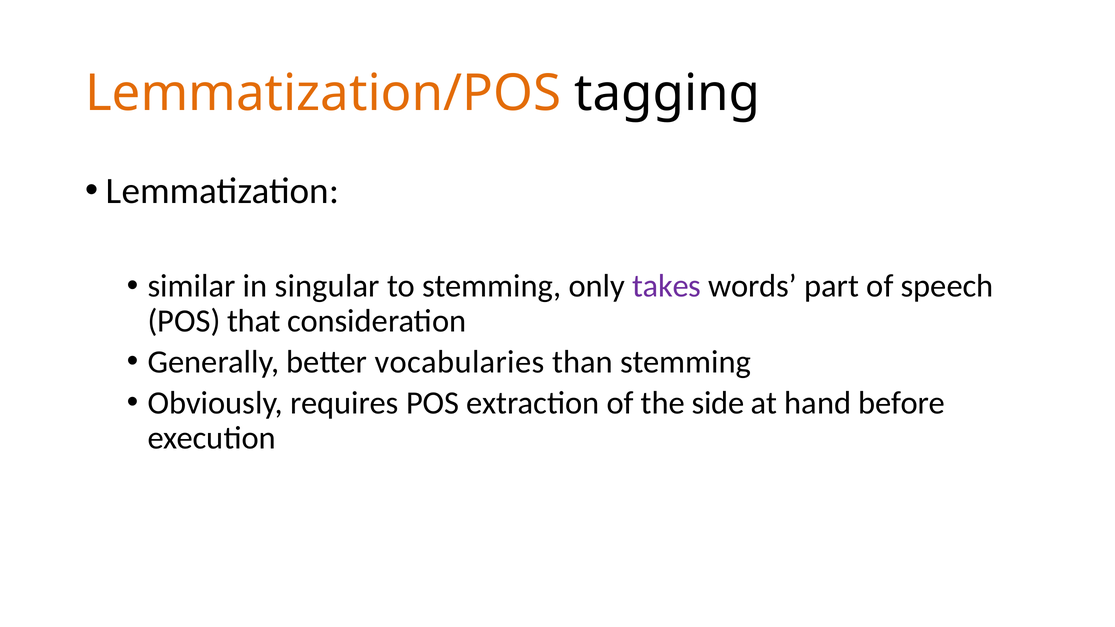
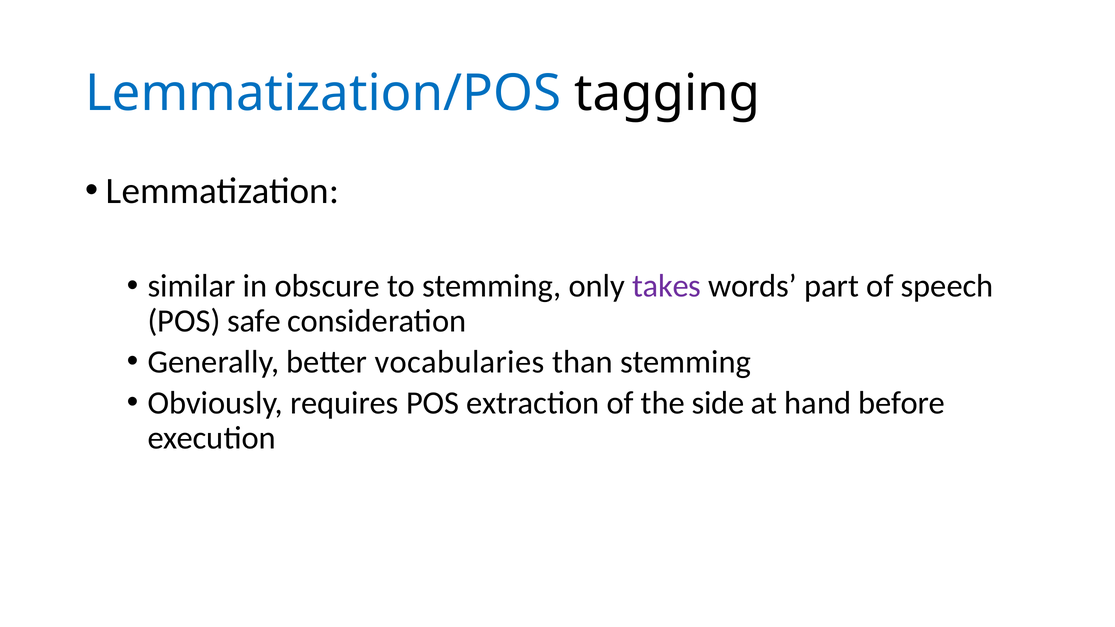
Lemmatization/POS colour: orange -> blue (323, 94)
singular: singular -> obscure (327, 286)
that: that -> safe (254, 321)
